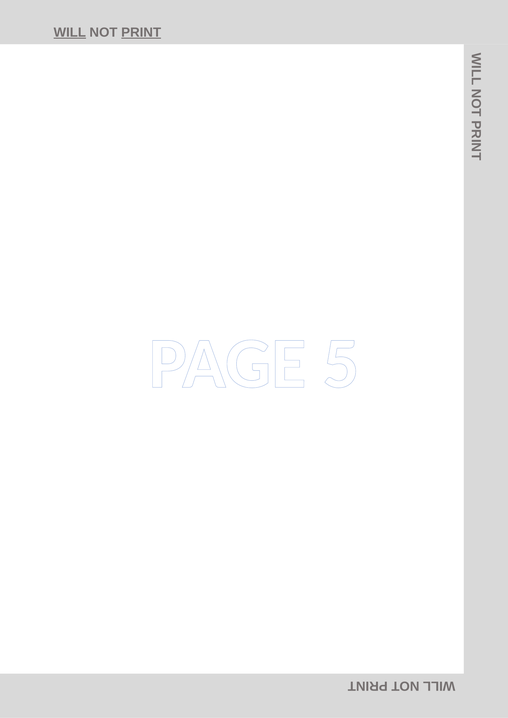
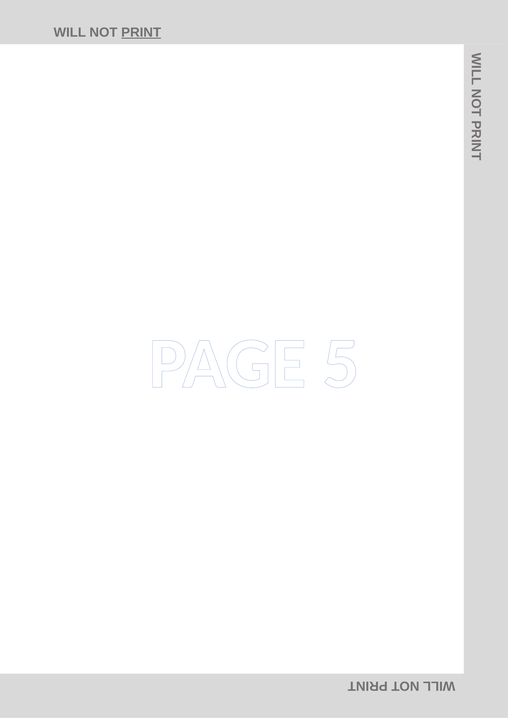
WILL underline: present -> none (70, 33)
